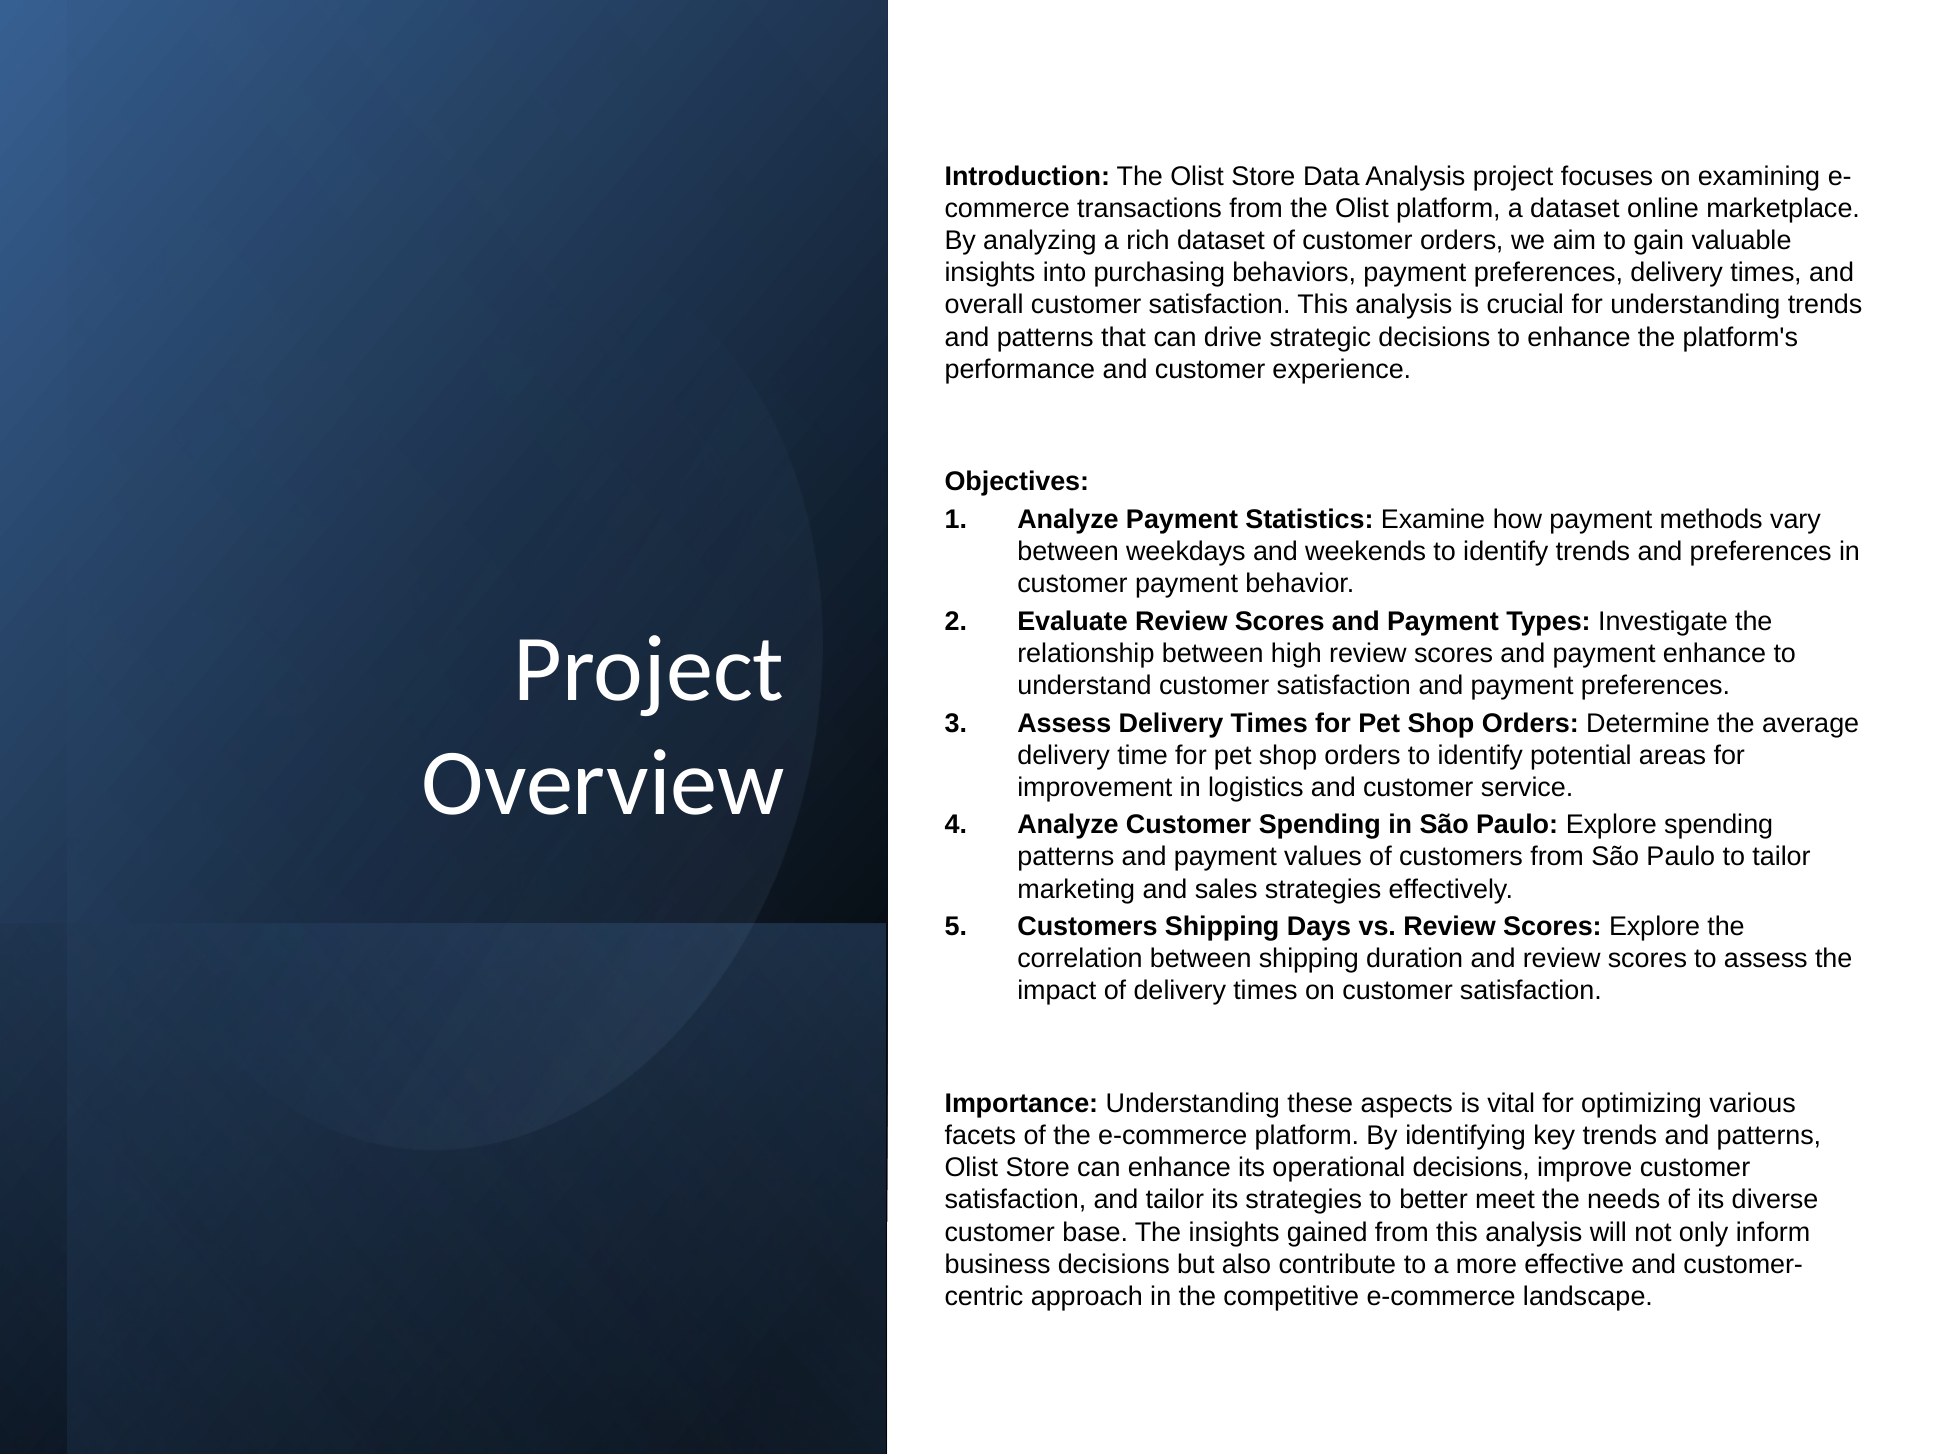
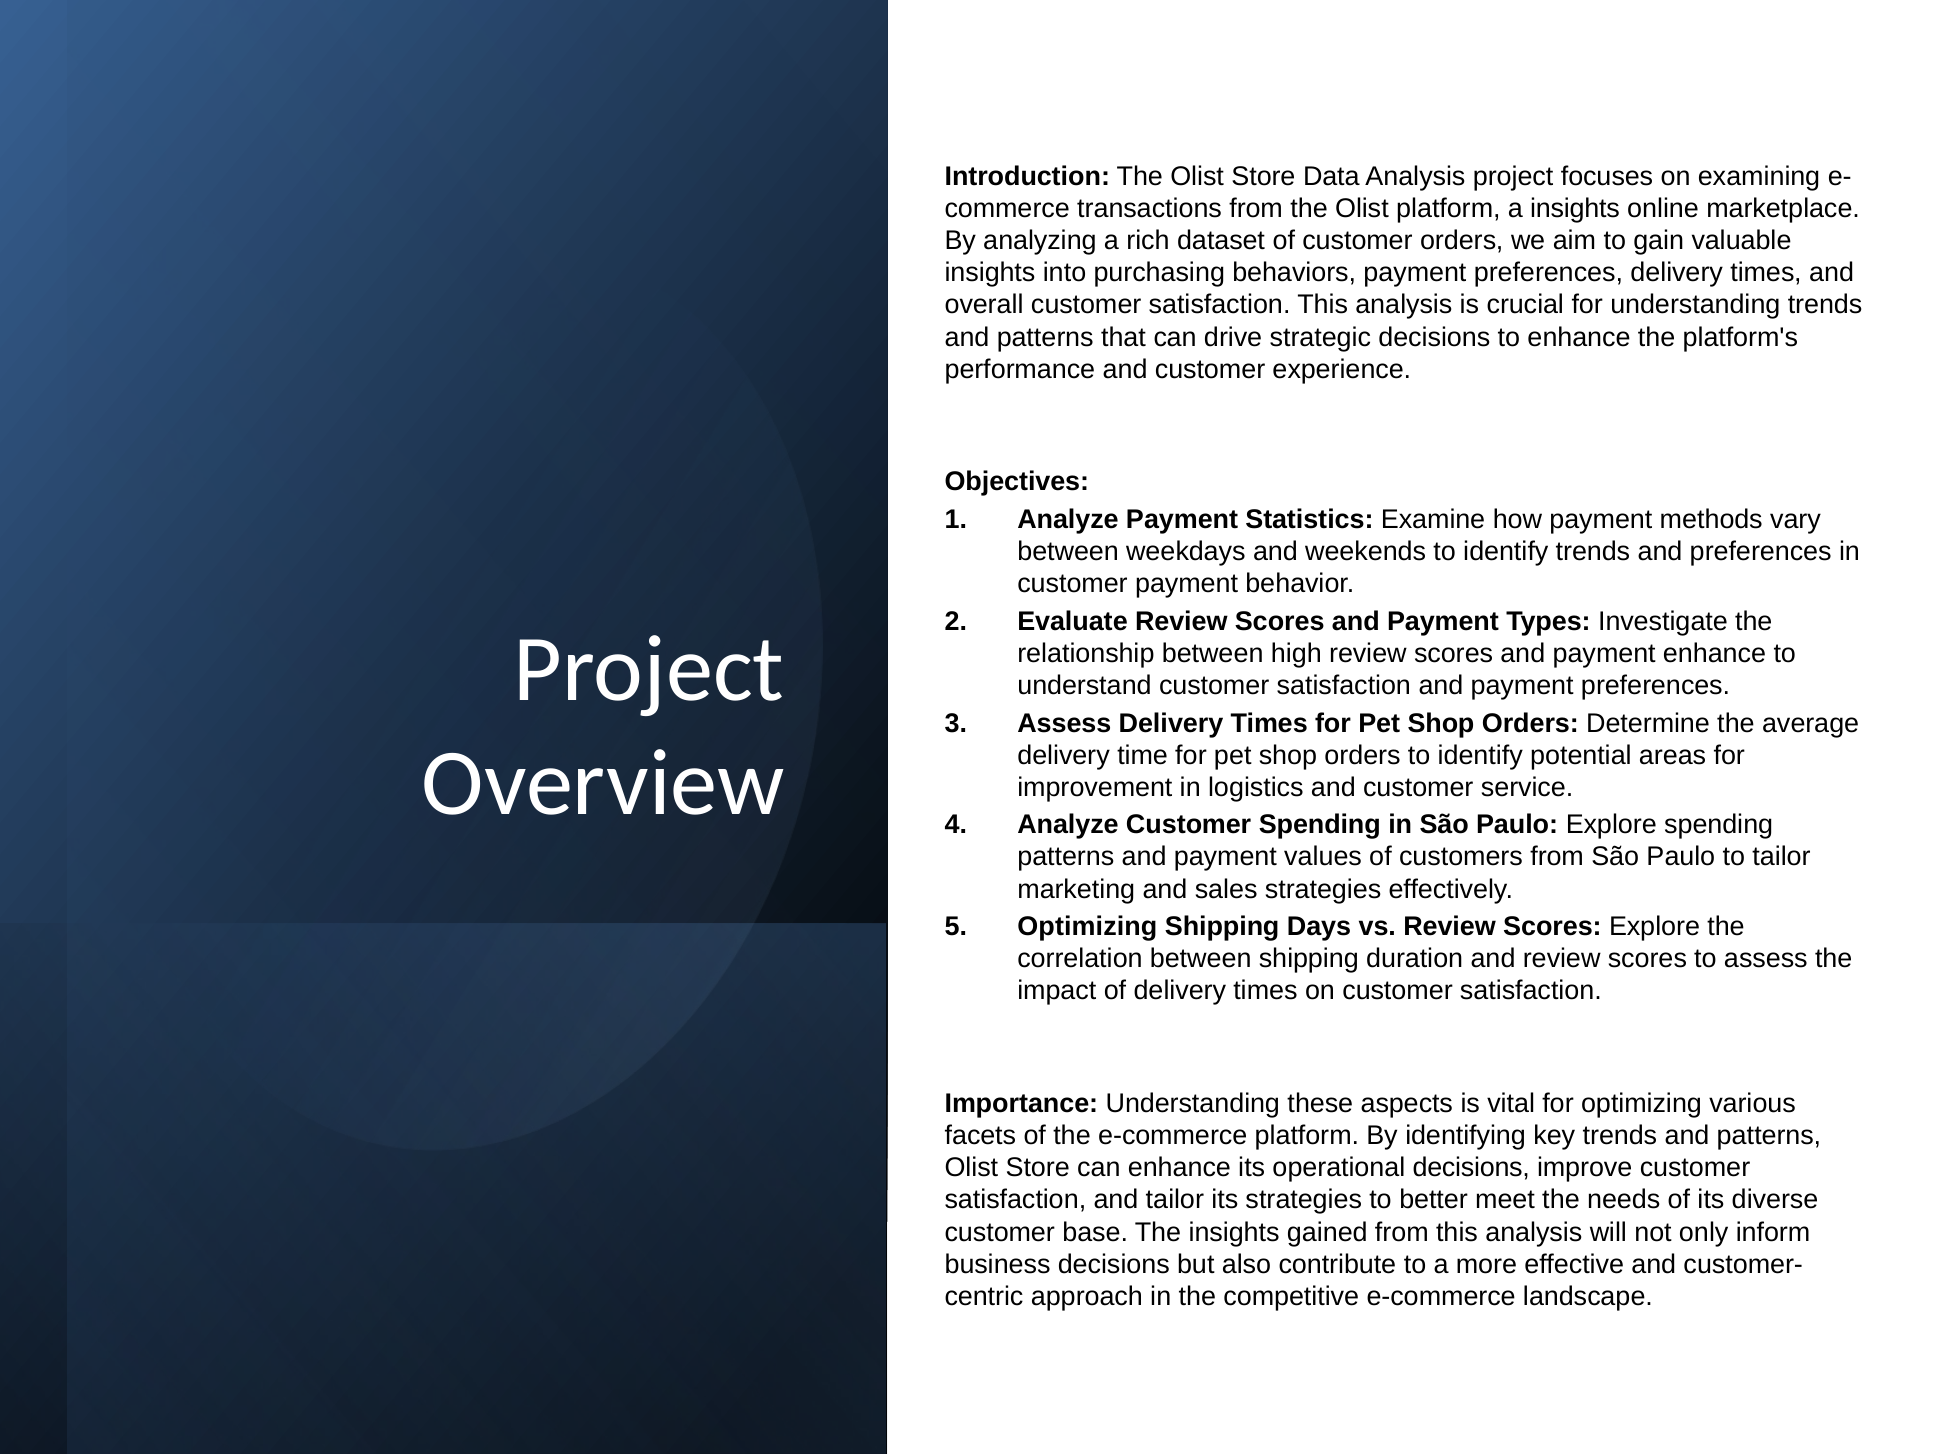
a dataset: dataset -> insights (1575, 209)
Customers: Customers -> Optimizing (1087, 927)
